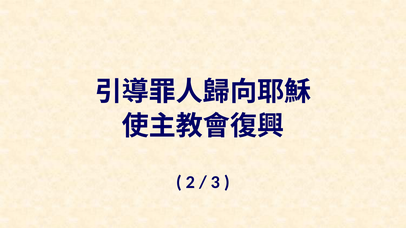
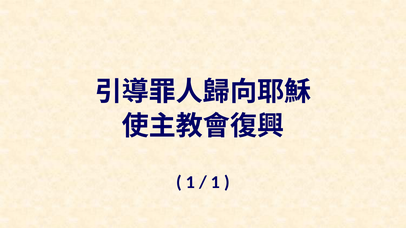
2: 2 -> 1 (190, 183)
3: 3 -> 1 (215, 183)
